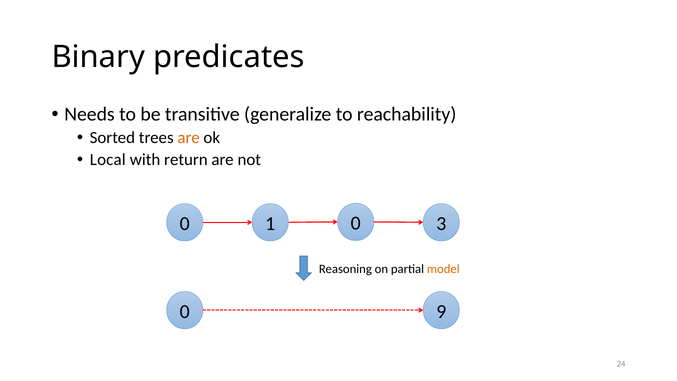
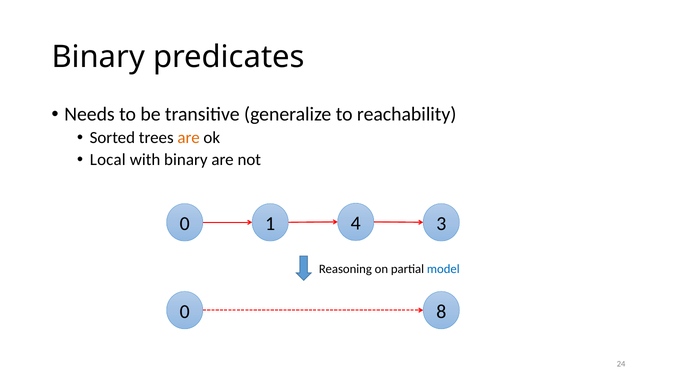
with return: return -> binary (186, 160)
1 0: 0 -> 4 (356, 223)
model colour: orange -> blue (443, 269)
9: 9 -> 8 (441, 311)
